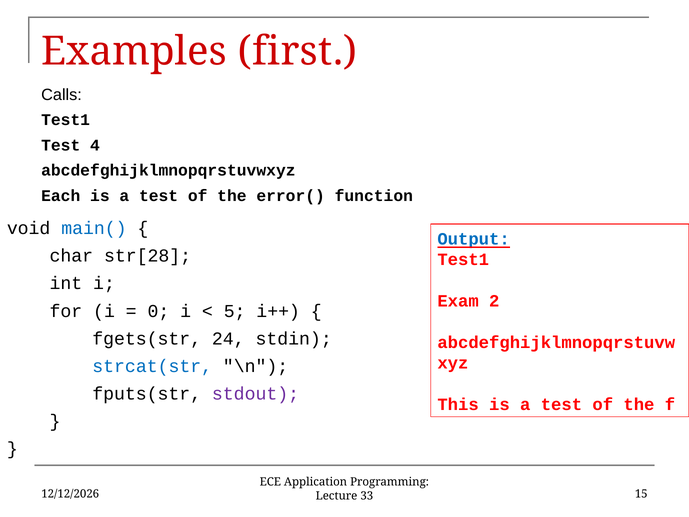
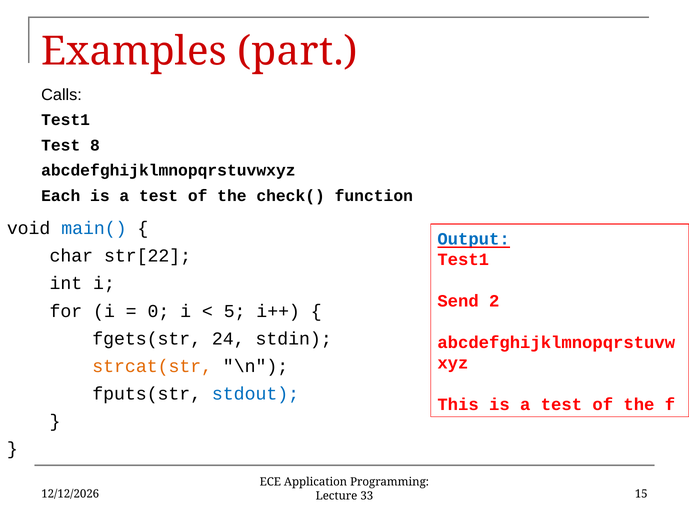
first: first -> part (298, 51)
4: 4 -> 8 (95, 145)
error(: error( -> check( (291, 196)
str[28: str[28 -> str[22 (148, 256)
Exam: Exam -> Send (458, 301)
strcat(str colour: blue -> orange (152, 366)
stdout colour: purple -> blue (256, 394)
